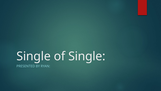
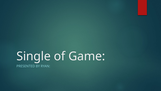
of Single: Single -> Game (87, 56)
